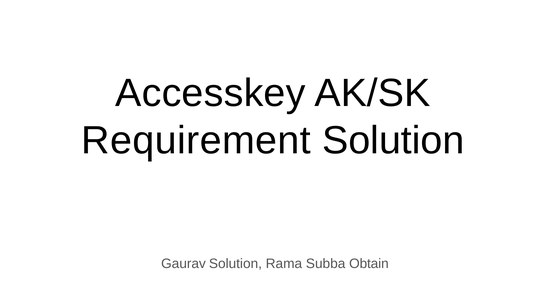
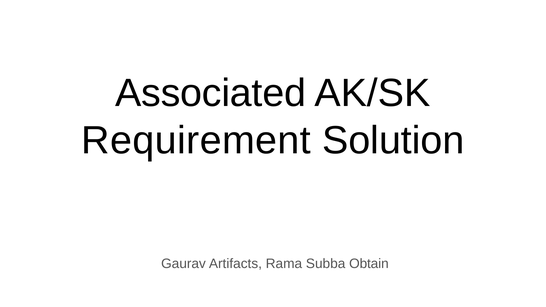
Accesskey: Accesskey -> Associated (211, 93)
Gaurav Solution: Solution -> Artifacts (235, 264)
